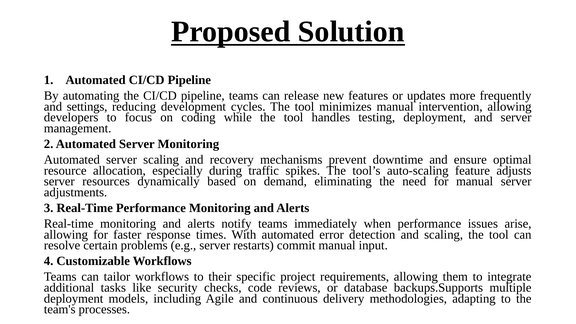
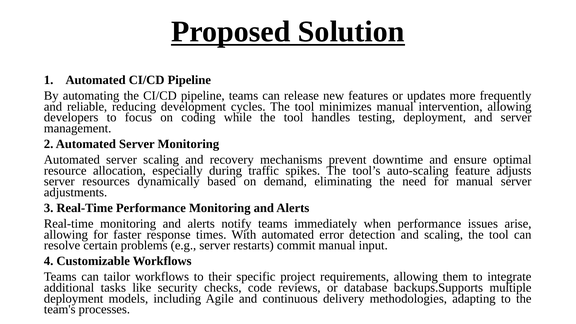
settings: settings -> reliable (87, 107)
